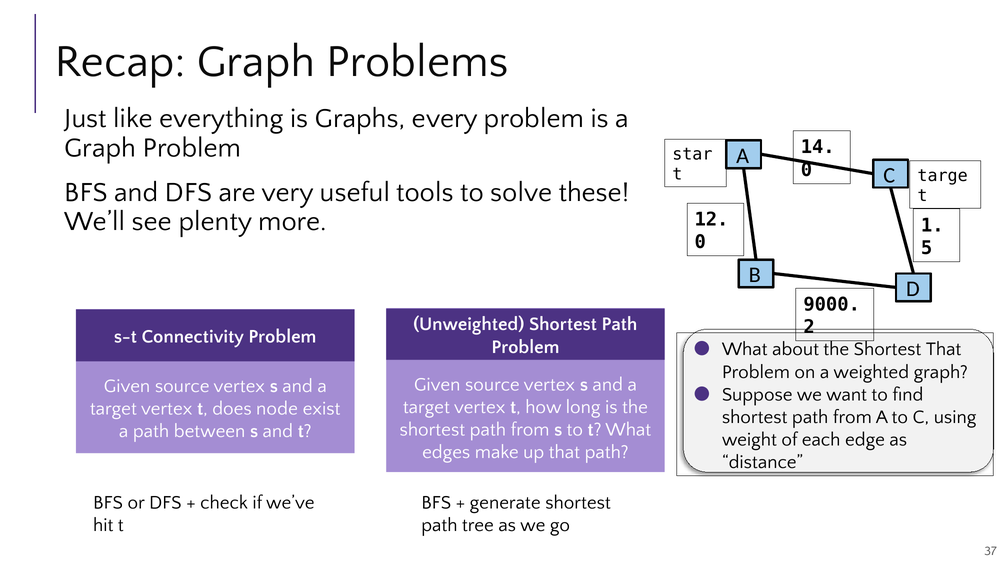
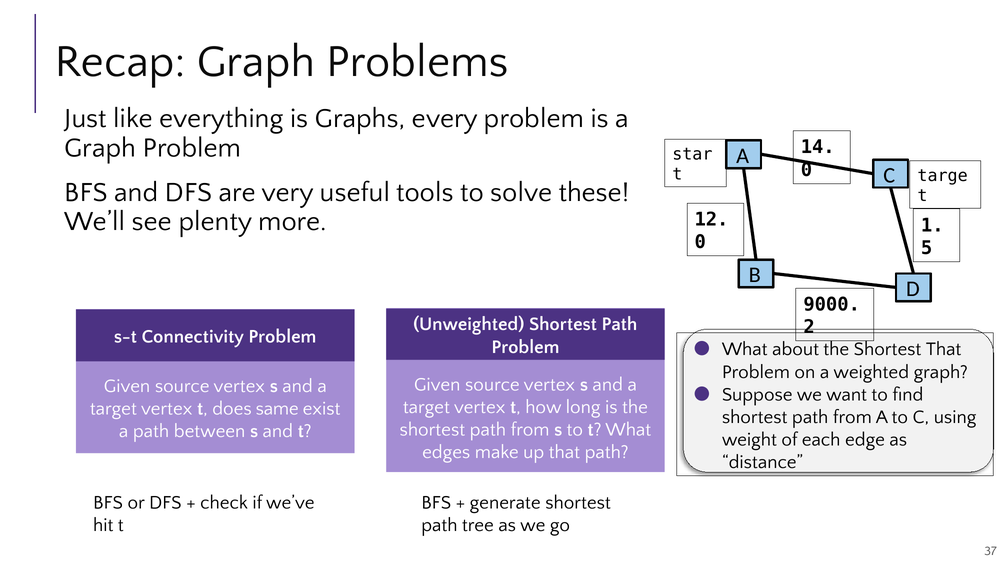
node: node -> same (277, 408)
